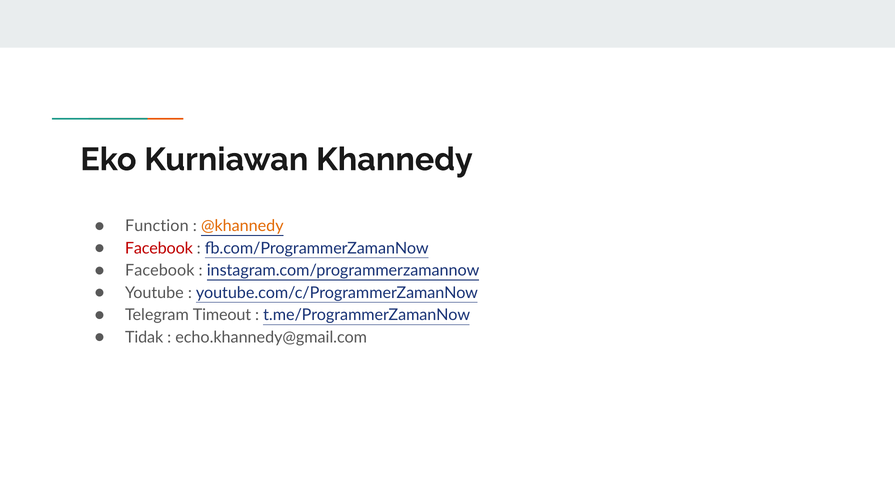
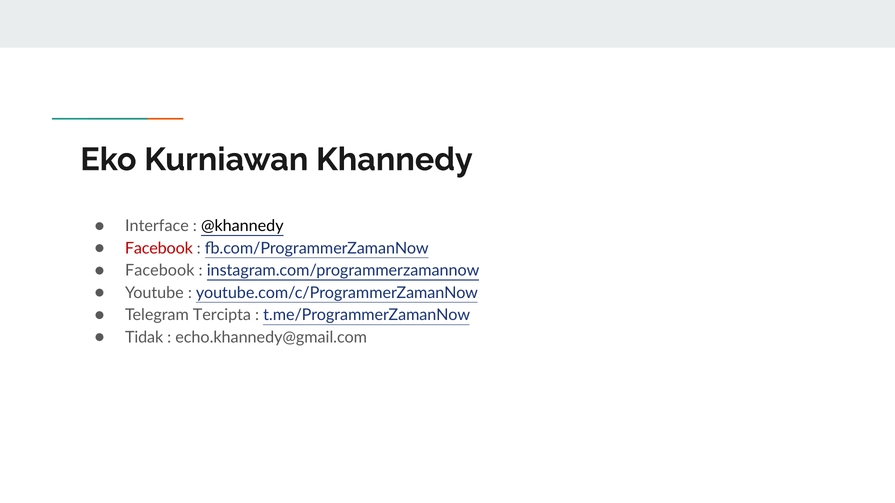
Function: Function -> Interface (157, 226)
@khannedy colour: orange -> black (242, 226)
Timeout: Timeout -> Tercipta (222, 315)
